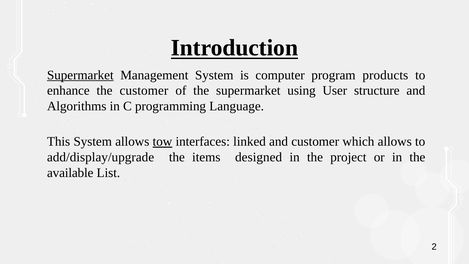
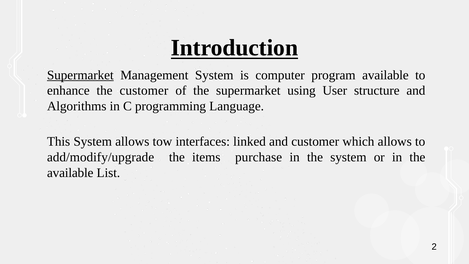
program products: products -> available (385, 75)
tow underline: present -> none (162, 141)
add/display/upgrade: add/display/upgrade -> add/modify/upgrade (101, 157)
designed: designed -> purchase (259, 157)
the project: project -> system (348, 157)
